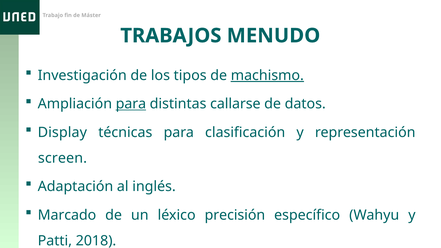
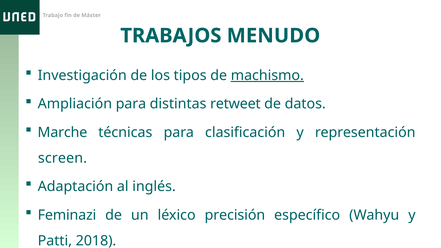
para underline: present -> none (131, 104)
callarse: callarse -> retweet (235, 104)
Display: Display -> Marche (62, 132)
Marcado: Marcado -> Feminazi (67, 215)
